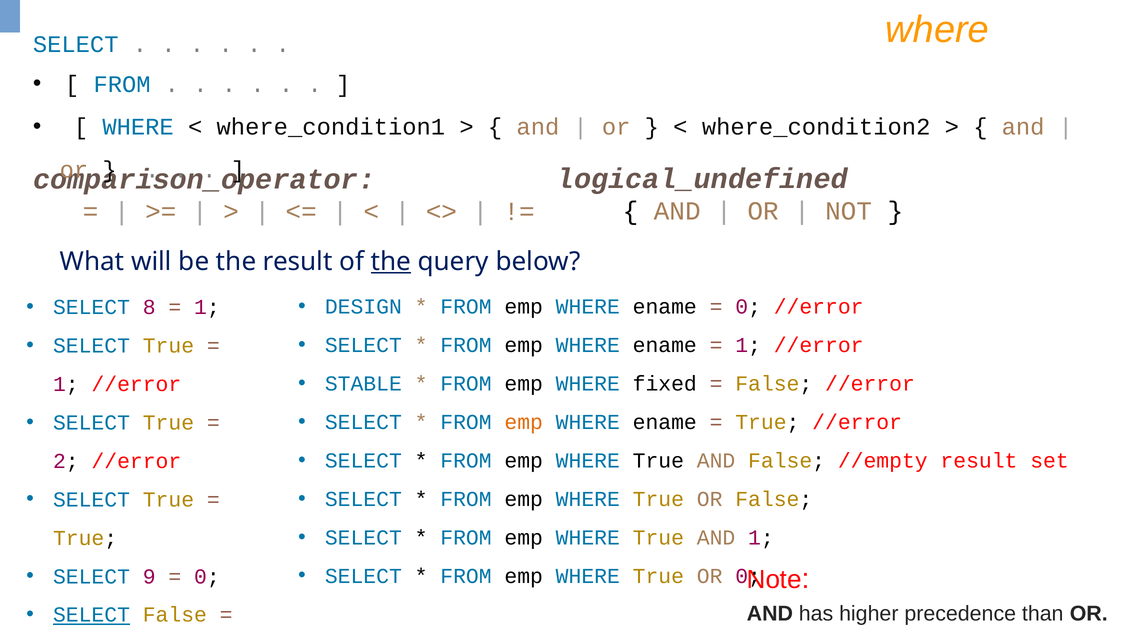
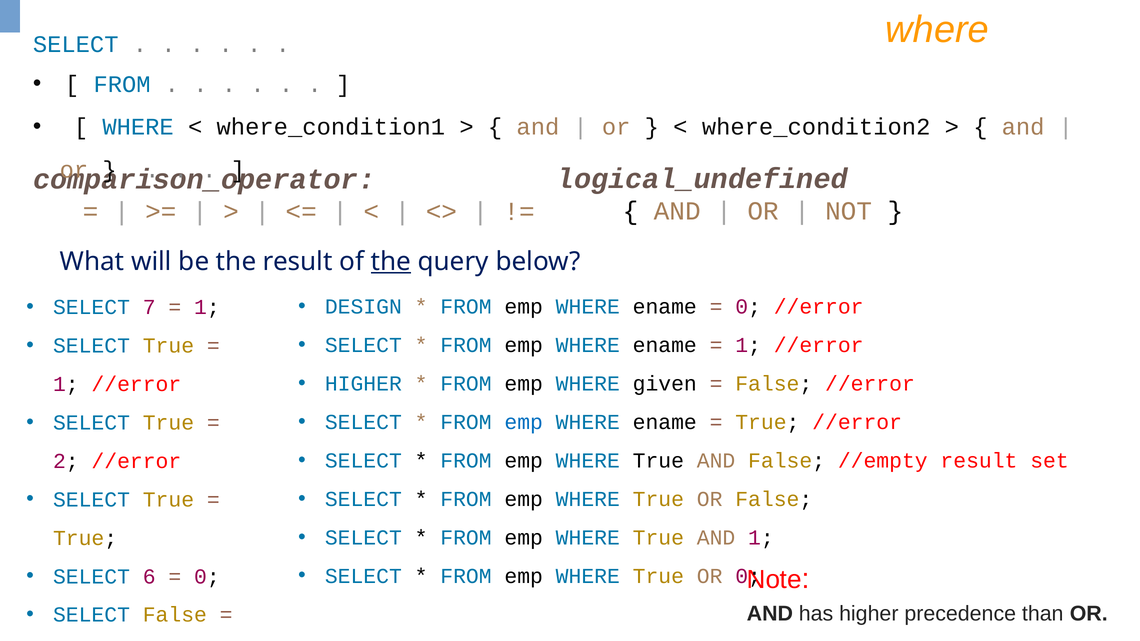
8: 8 -> 7 (149, 307)
STABLE: STABLE -> HIGHER (363, 384)
fixed: fixed -> given (665, 384)
emp colour: orange -> blue (524, 422)
9: 9 -> 6 (149, 577)
SELECT underline: present -> none (91, 615)
